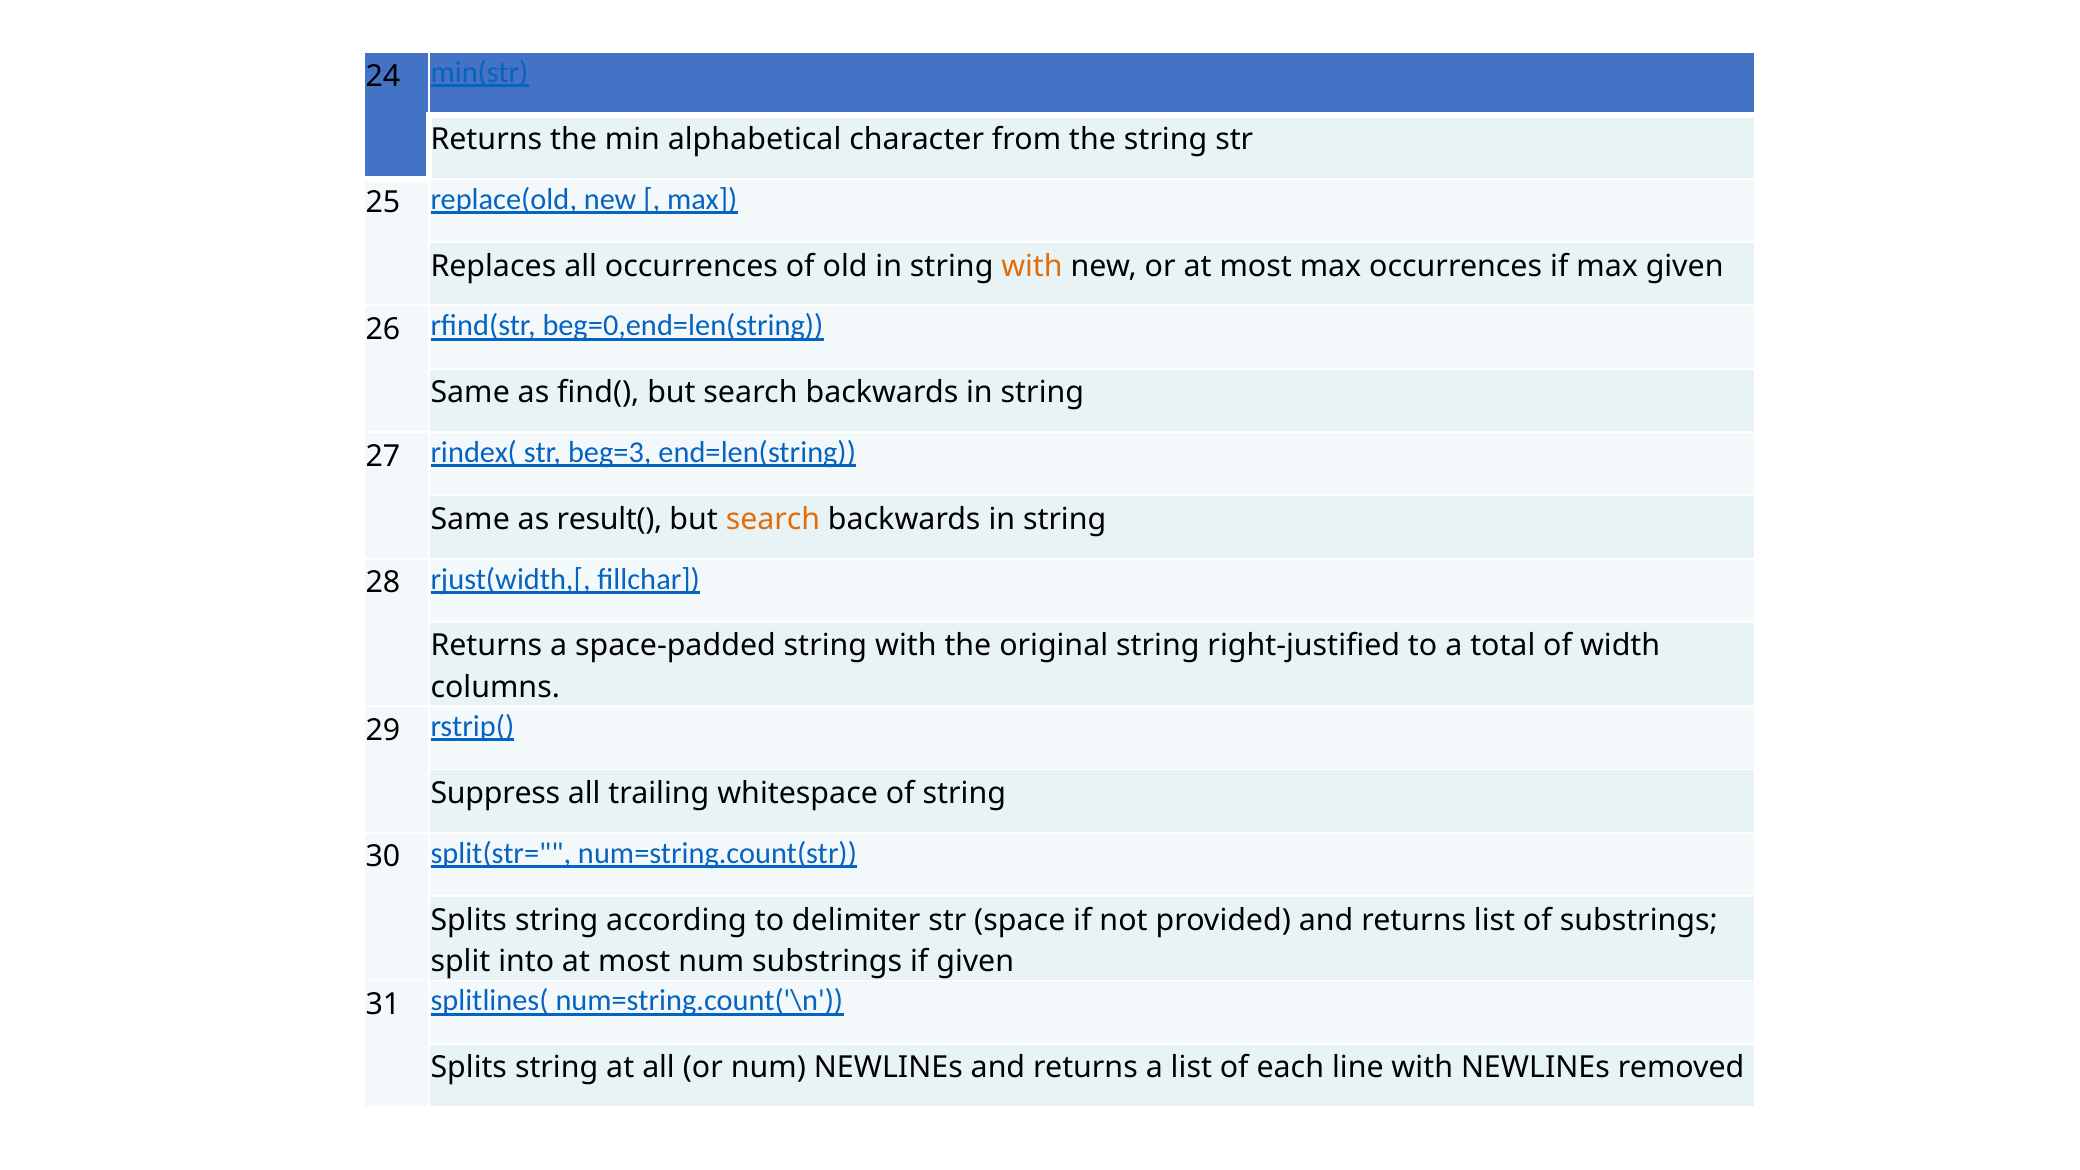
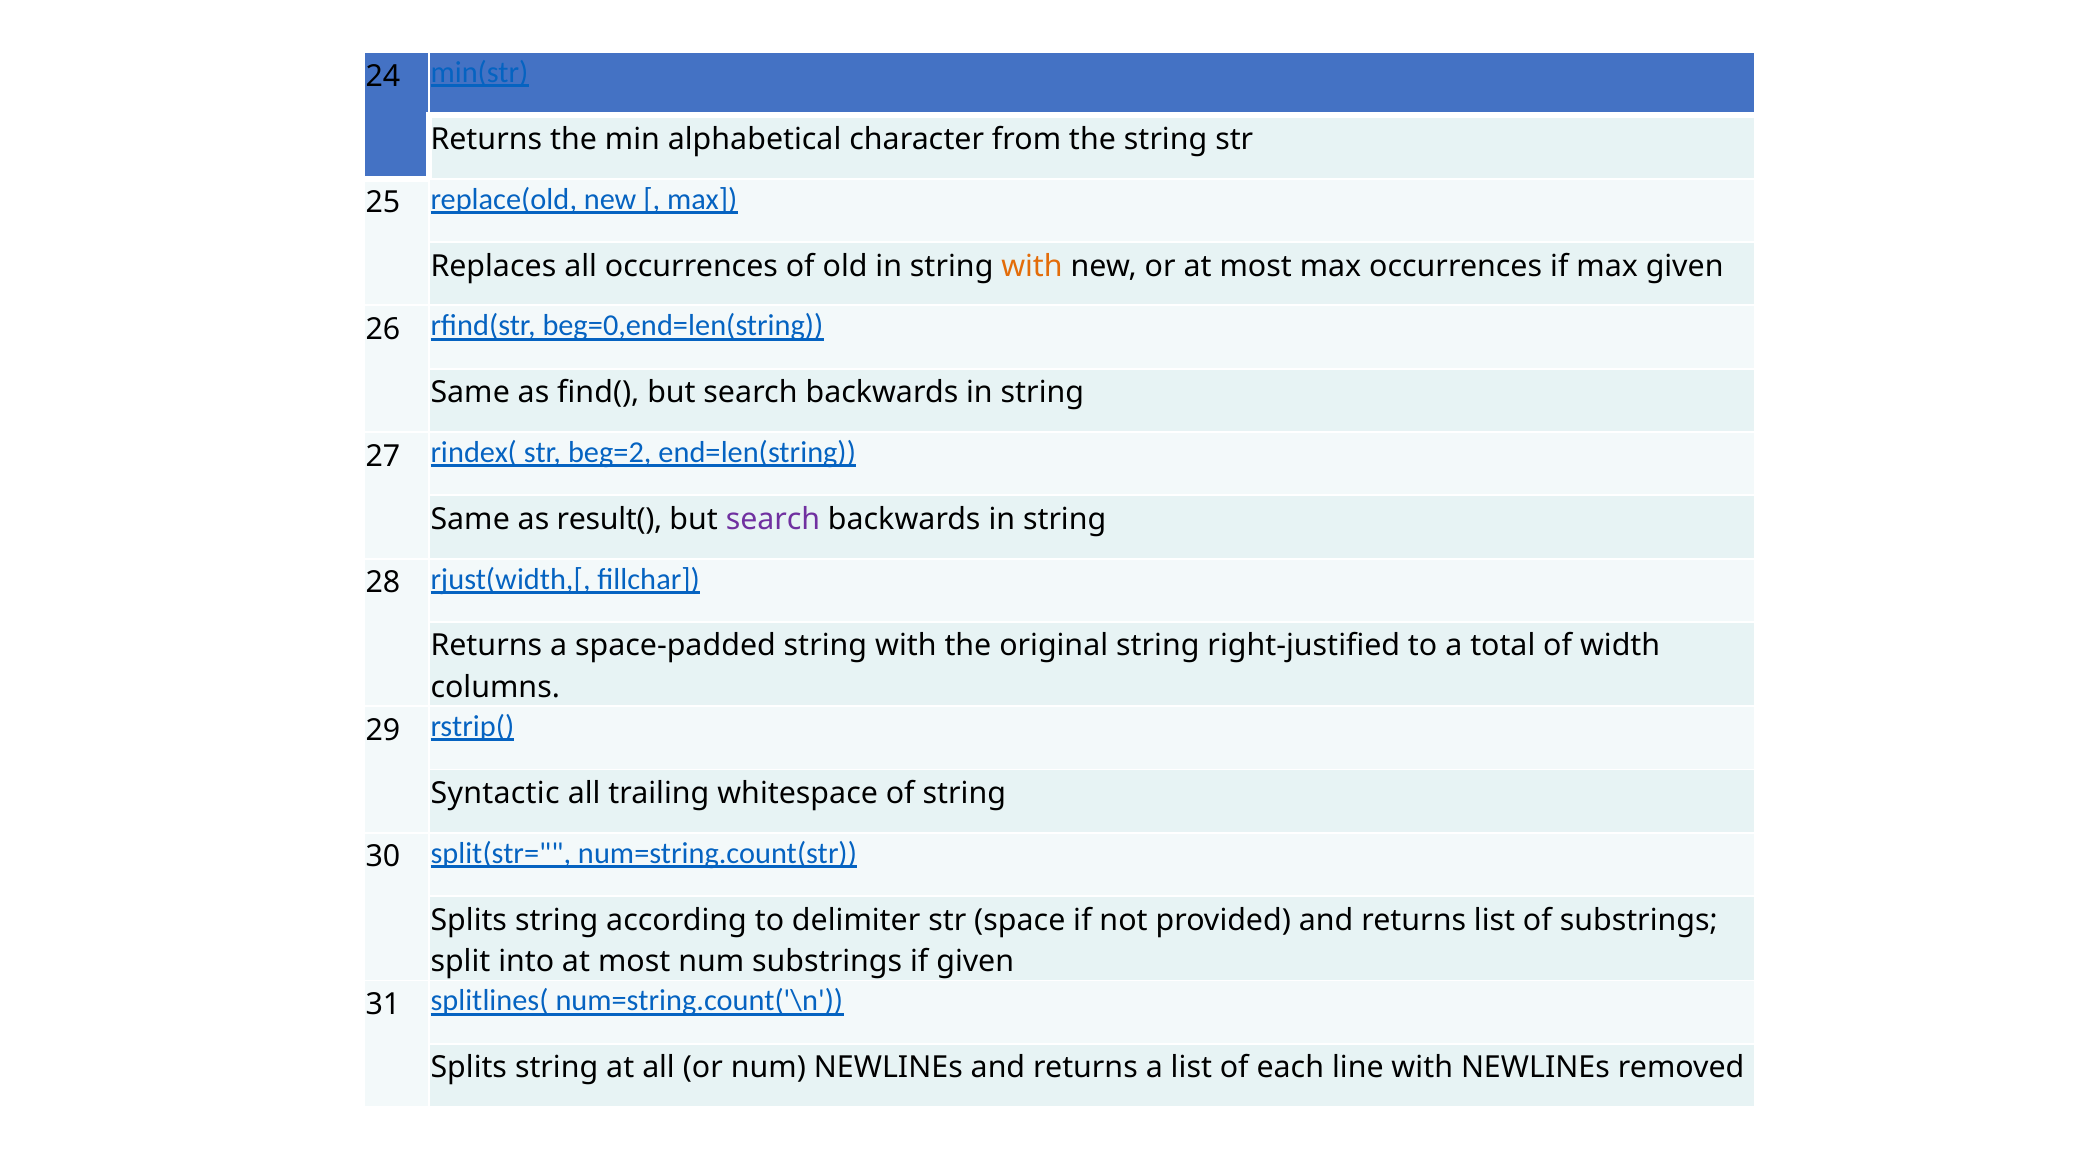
beg=3: beg=3 -> beg=2 (610, 452)
search colour: orange -> purple (773, 519)
Suppress: Suppress -> Syntactic (495, 794)
